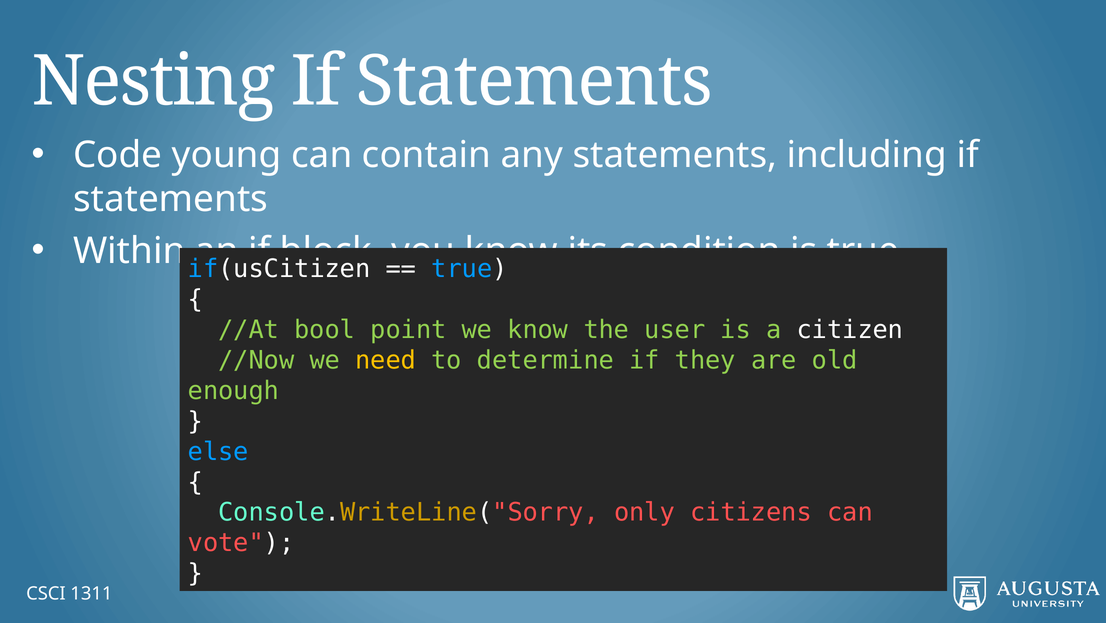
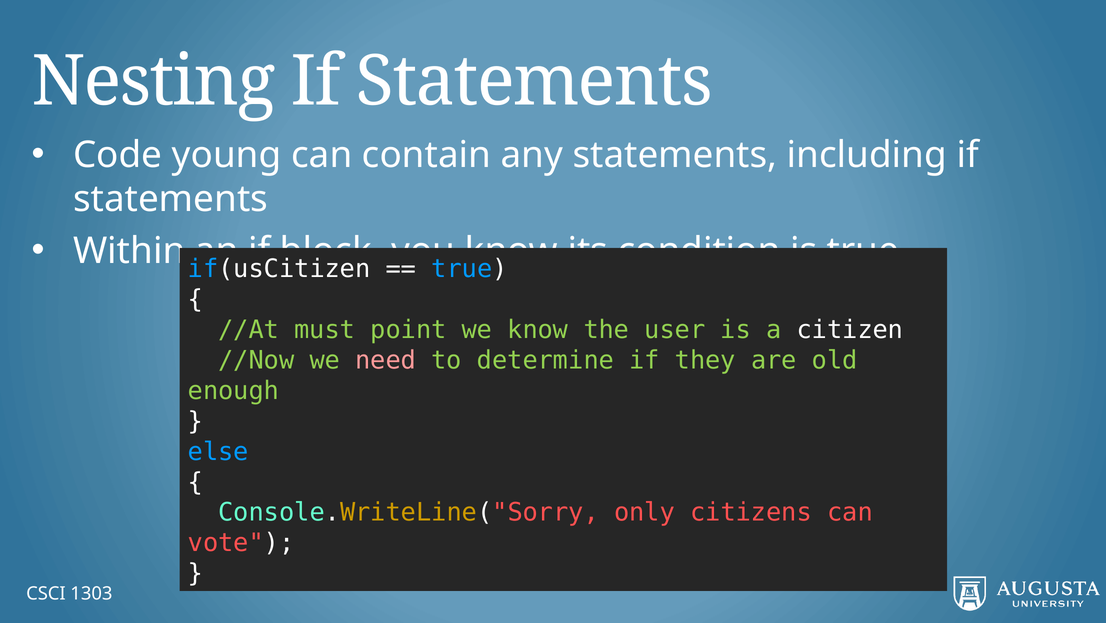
bool: bool -> must (325, 330)
need colour: yellow -> pink (386, 360)
1311: 1311 -> 1303 (91, 593)
